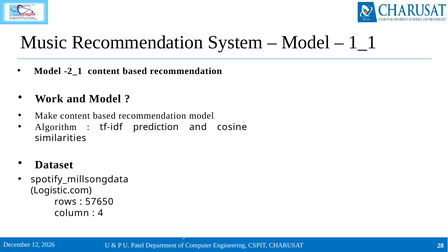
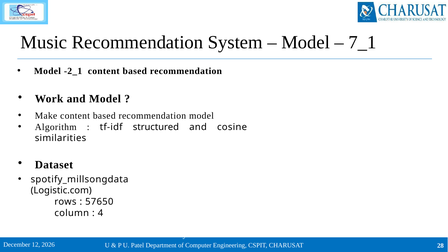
1_1: 1_1 -> 7_1 (363, 42)
prediction: prediction -> structured (156, 127)
